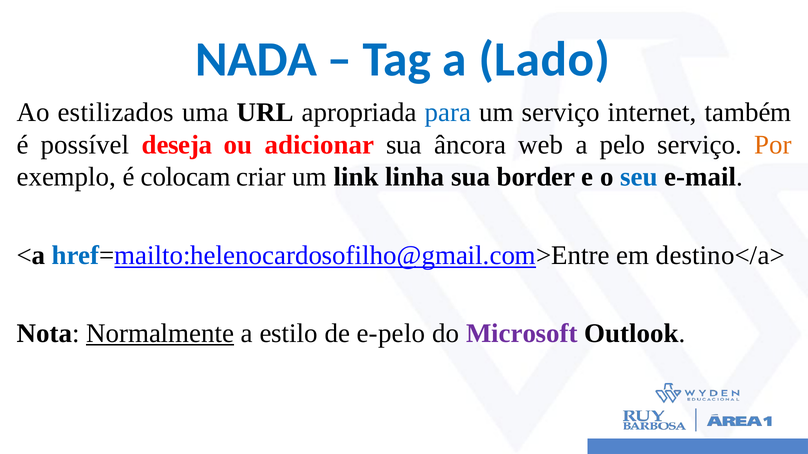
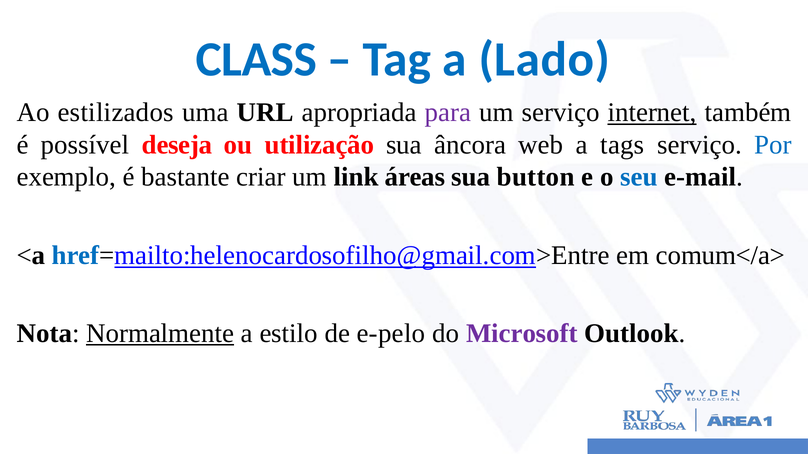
NADA: NADA -> CLASS (256, 60)
para colour: blue -> purple (448, 113)
internet underline: none -> present (652, 113)
adicionar: adicionar -> utilização (319, 145)
pelo: pelo -> tags (622, 145)
Por colour: orange -> blue (773, 145)
colocam: colocam -> bastante (186, 177)
linha: linha -> áreas (415, 177)
border: border -> button (536, 177)
destino</a>: destino</a> -> comum</a> (721, 255)
